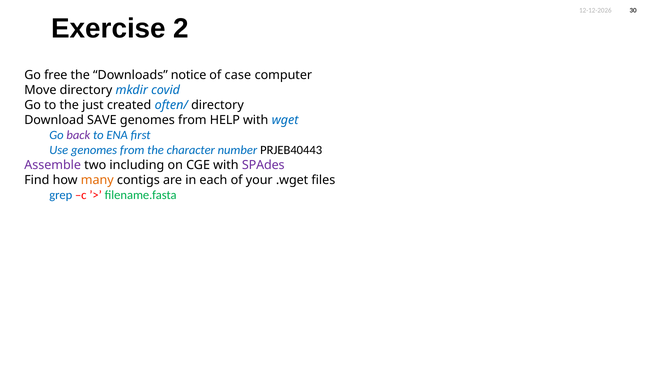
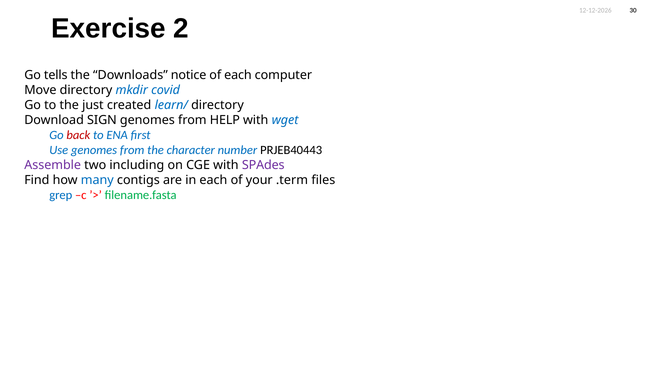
free: free -> tells (56, 75)
of case: case -> each (238, 75)
often/: often/ -> learn/ (171, 105)
SAVE: SAVE -> SIGN (102, 120)
back colour: purple -> red (78, 135)
many colour: orange -> blue (97, 180)
.wget: .wget -> .term (292, 180)
